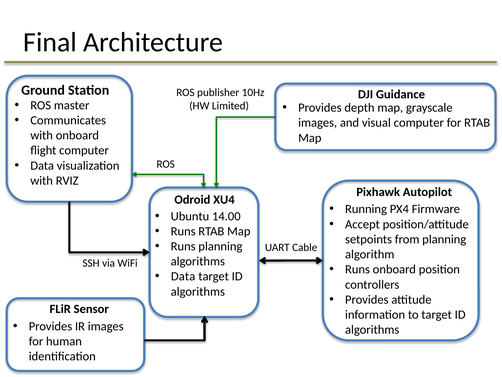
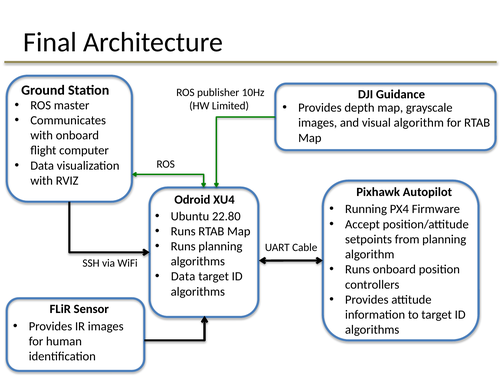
visual computer: computer -> algorithm (419, 123)
14.00: 14.00 -> 22.80 (226, 216)
